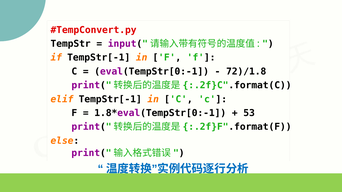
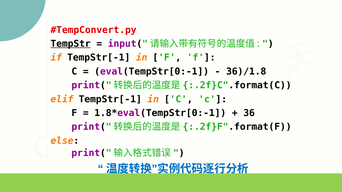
TempStr underline: none -> present (71, 44)
72)/1.8: 72)/1.8 -> 36)/1.8 (246, 72)
53: 53 -> 36 (249, 113)
